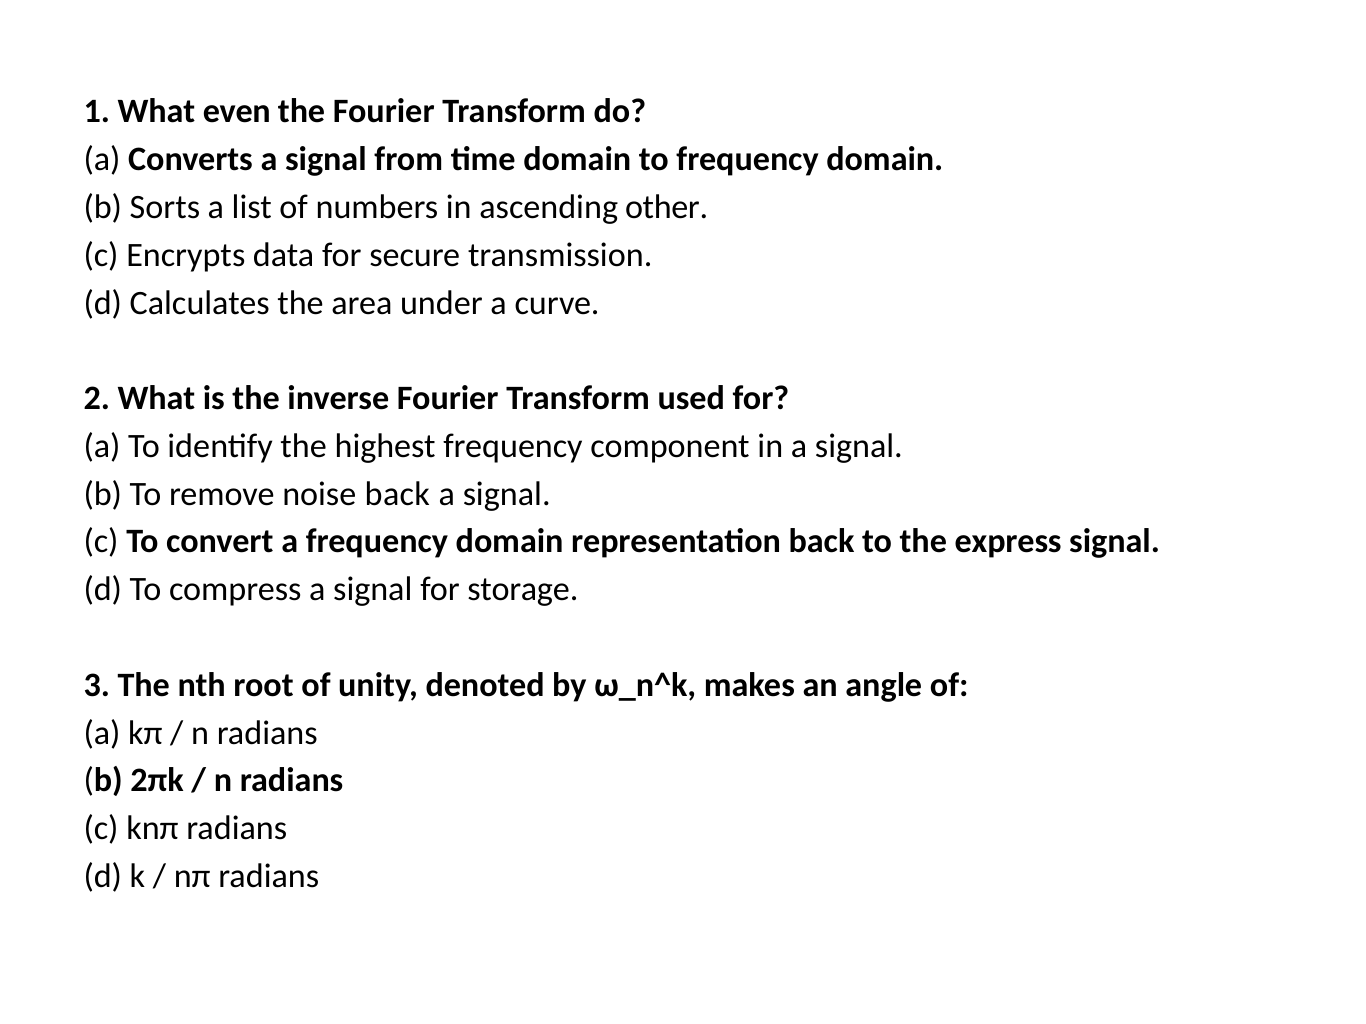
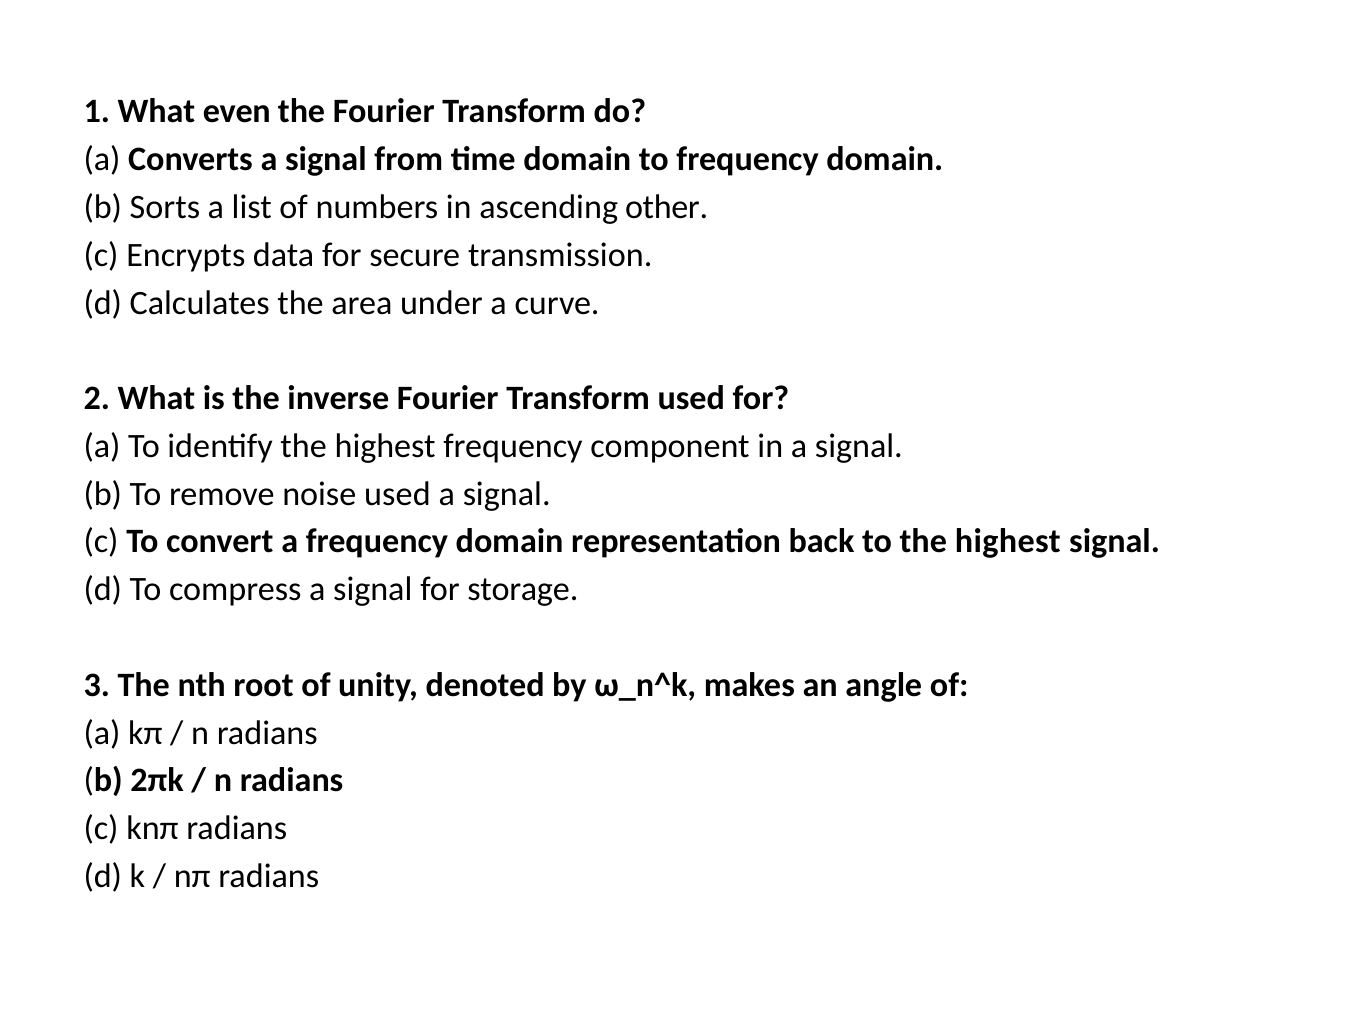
noise back: back -> used (397, 494)
to the express: express -> highest (1008, 542)
